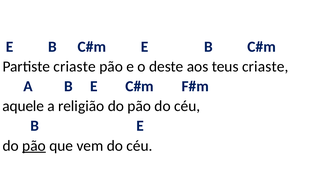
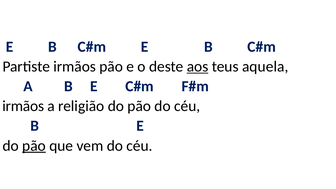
Partiste criaste: criaste -> irmãos (75, 67)
aos underline: none -> present (198, 67)
teus criaste: criaste -> aquela (265, 67)
aquele: aquele -> irmãos (23, 106)
